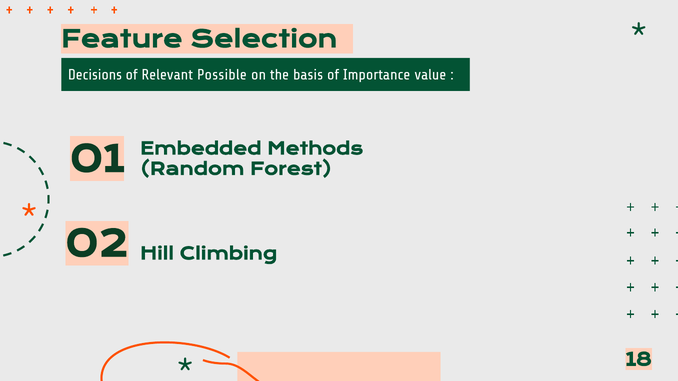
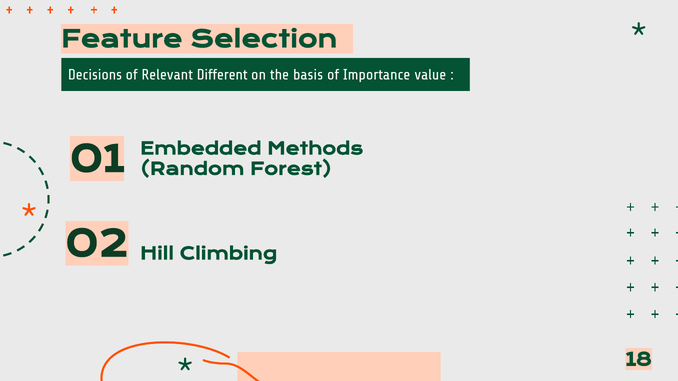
Possible: Possible -> Different (222, 75)
